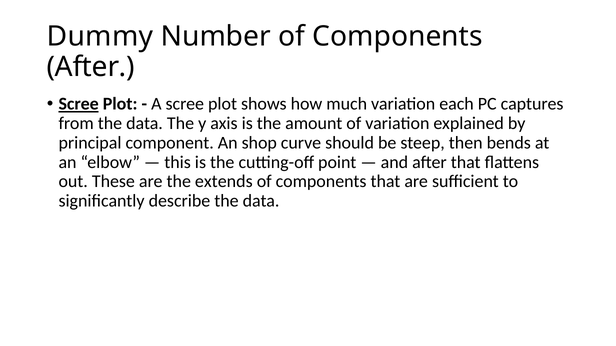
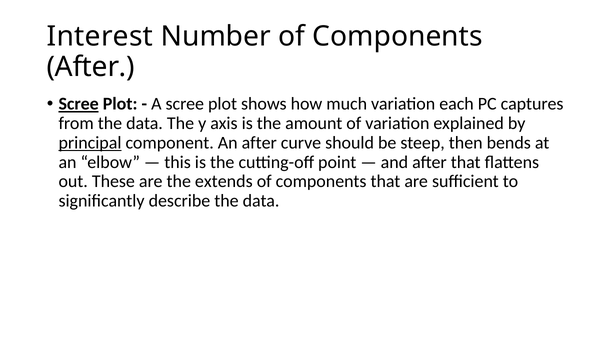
Dummy: Dummy -> Interest (100, 37)
principal underline: none -> present (90, 143)
An shop: shop -> after (259, 143)
